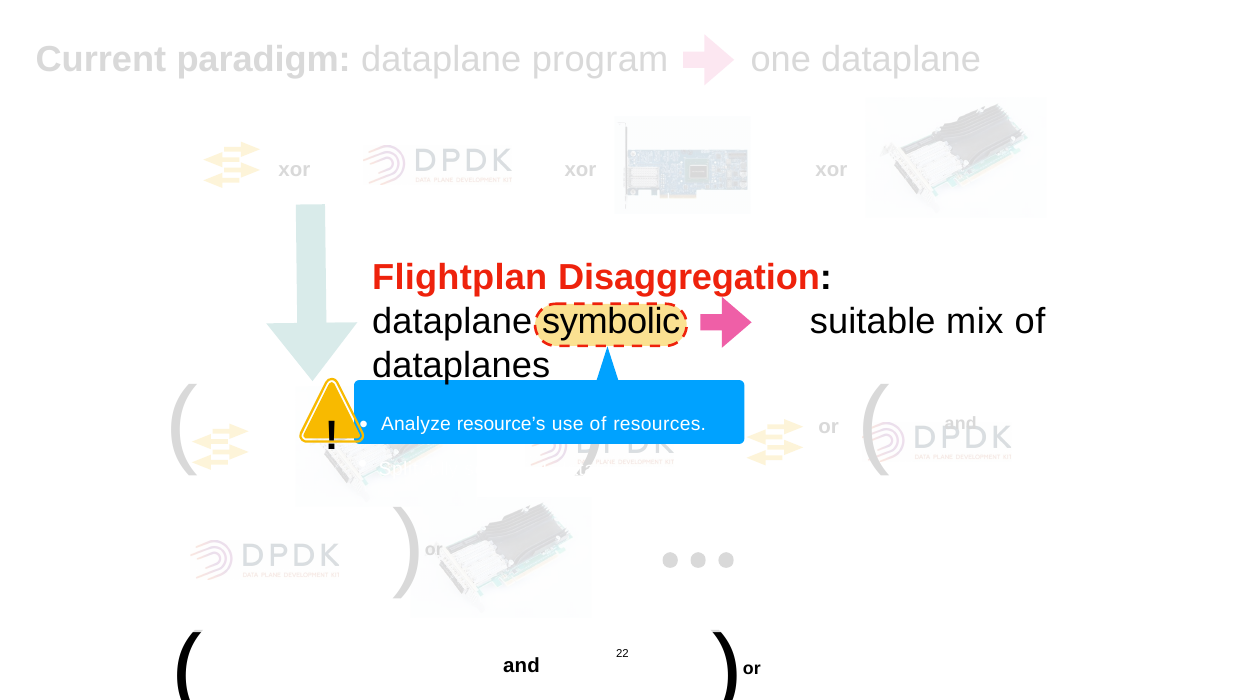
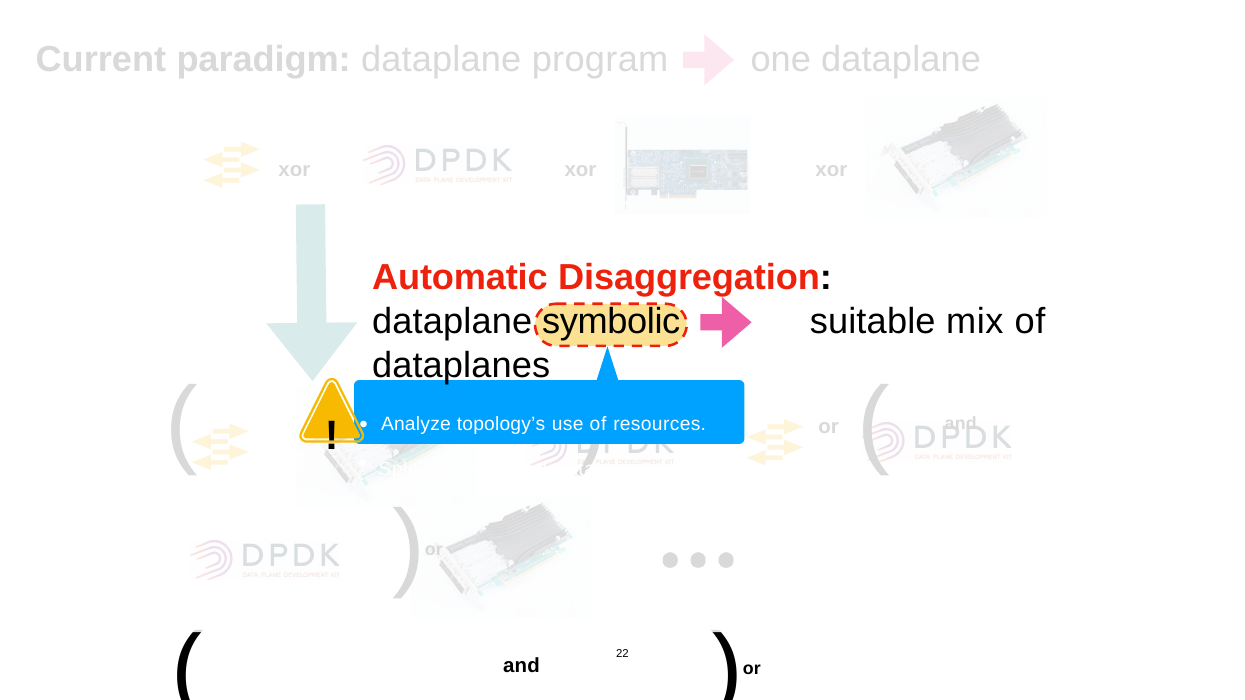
Flightplan: Flightplan -> Automatic (460, 278)
resource’s: resource’s -> topology’s (501, 424)
